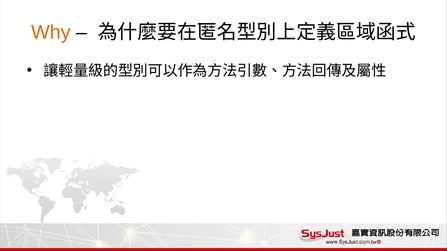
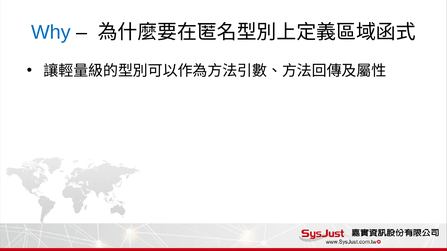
Why colour: orange -> blue (51, 32)
